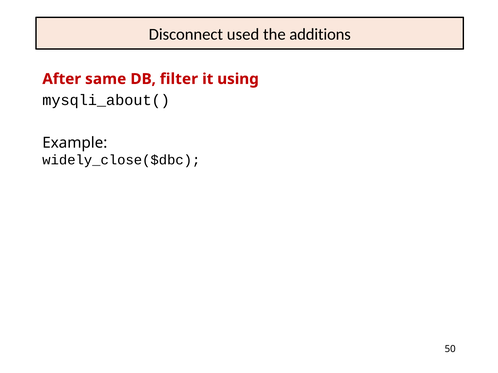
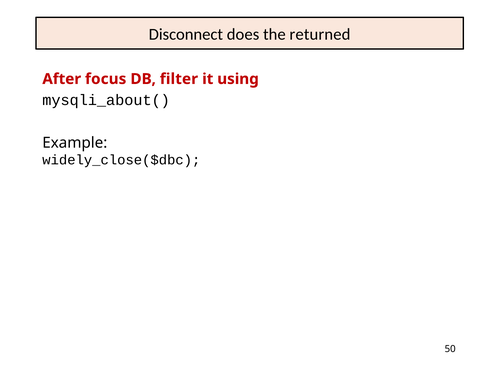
used: used -> does (243, 34)
additions: additions -> returned (320, 34)
same: same -> focus (106, 79)
